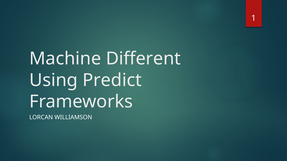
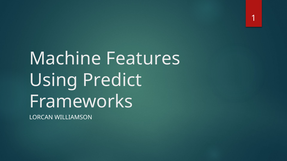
Different: Different -> Features (143, 59)
